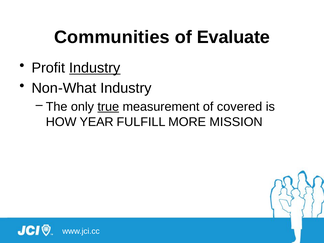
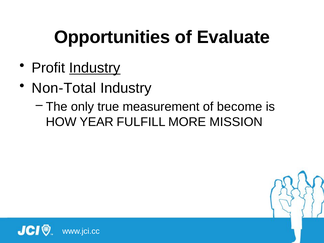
Communities: Communities -> Opportunities (112, 37)
Non-What: Non-What -> Non-Total (64, 88)
true underline: present -> none (108, 107)
covered: covered -> become (240, 107)
